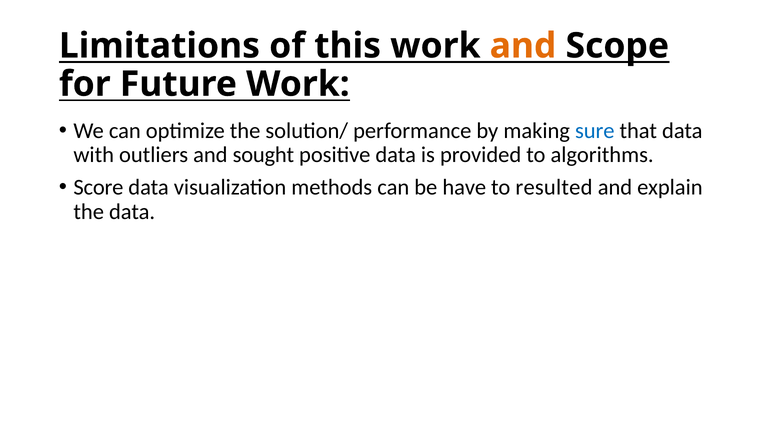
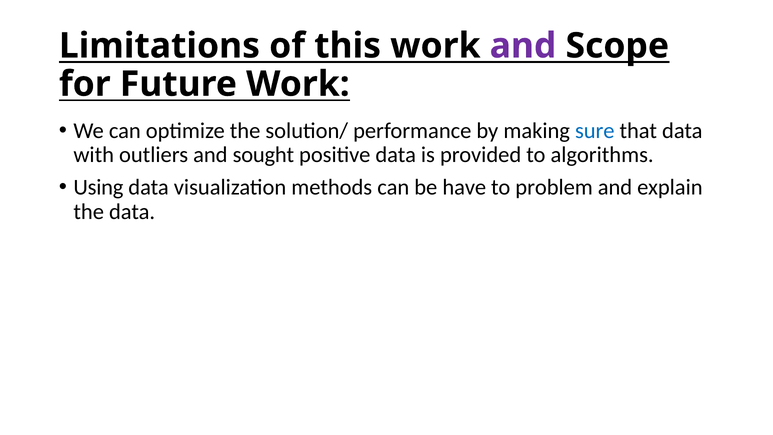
and colour: orange -> purple (523, 46)
Score: Score -> Using (98, 187)
resulted: resulted -> problem (554, 187)
